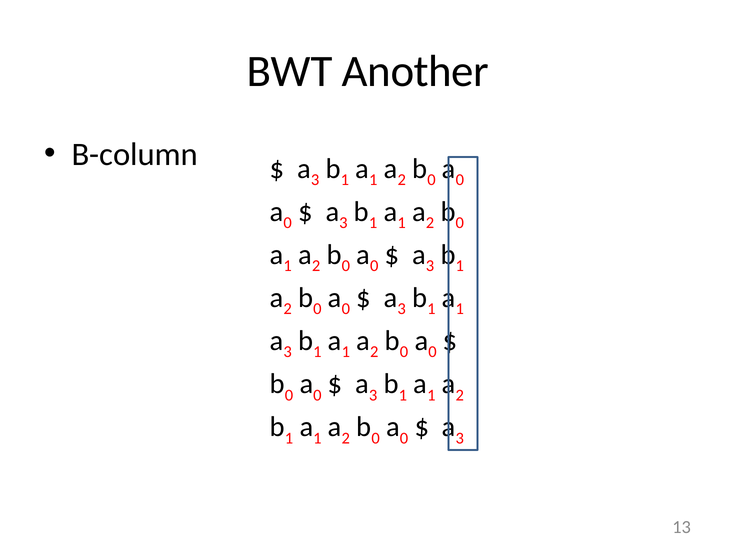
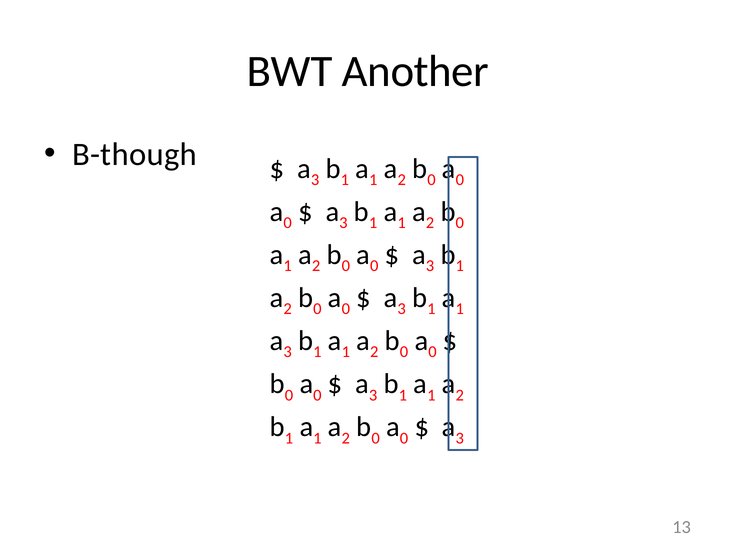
B-column: B-column -> B-though (135, 154)
